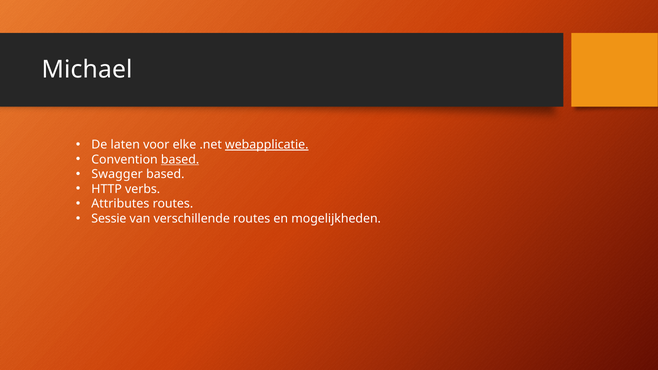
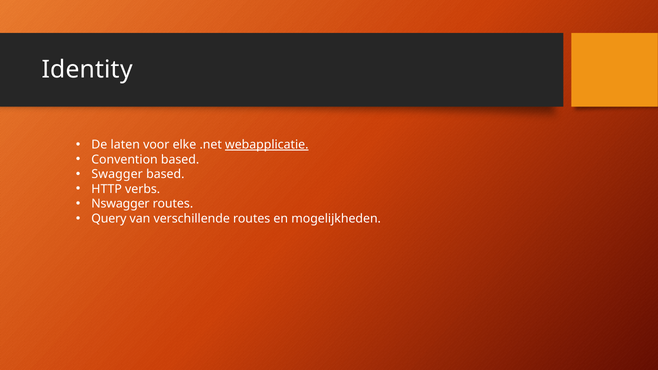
Michael: Michael -> Identity (87, 70)
based underline: present -> none (180, 160)
Attributes: Attributes -> Nswagger (120, 204)
Sessie: Sessie -> Query (109, 219)
